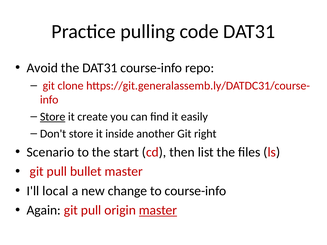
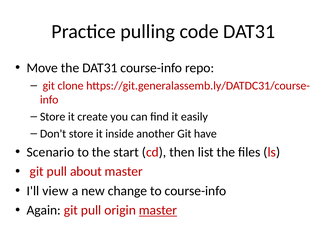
Avoid: Avoid -> Move (42, 68)
Store underline: present -> none (53, 117)
right: right -> have (205, 134)
bullet: bullet -> about (86, 172)
local: local -> view (55, 191)
